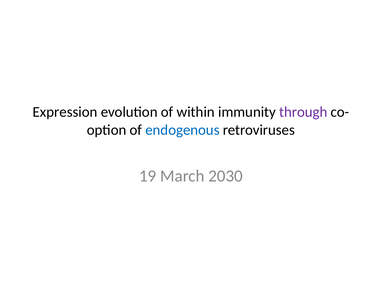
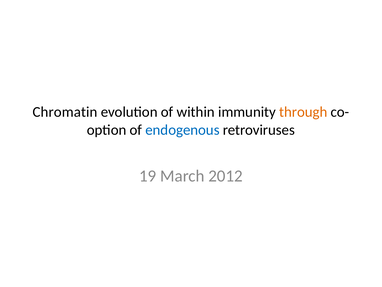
Expression: Expression -> Chromatin (65, 112)
through colour: purple -> orange (303, 112)
2030: 2030 -> 2012 (226, 176)
